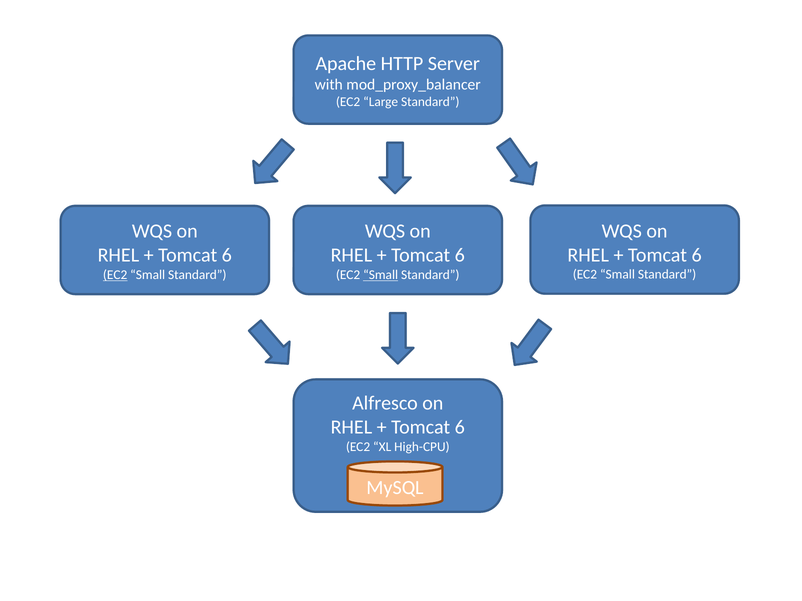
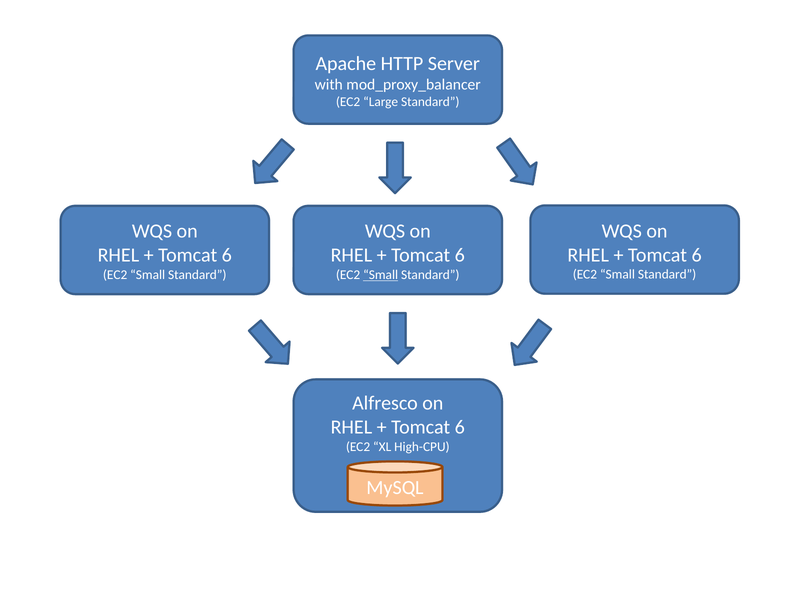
EC2 underline: present -> none (115, 275)
